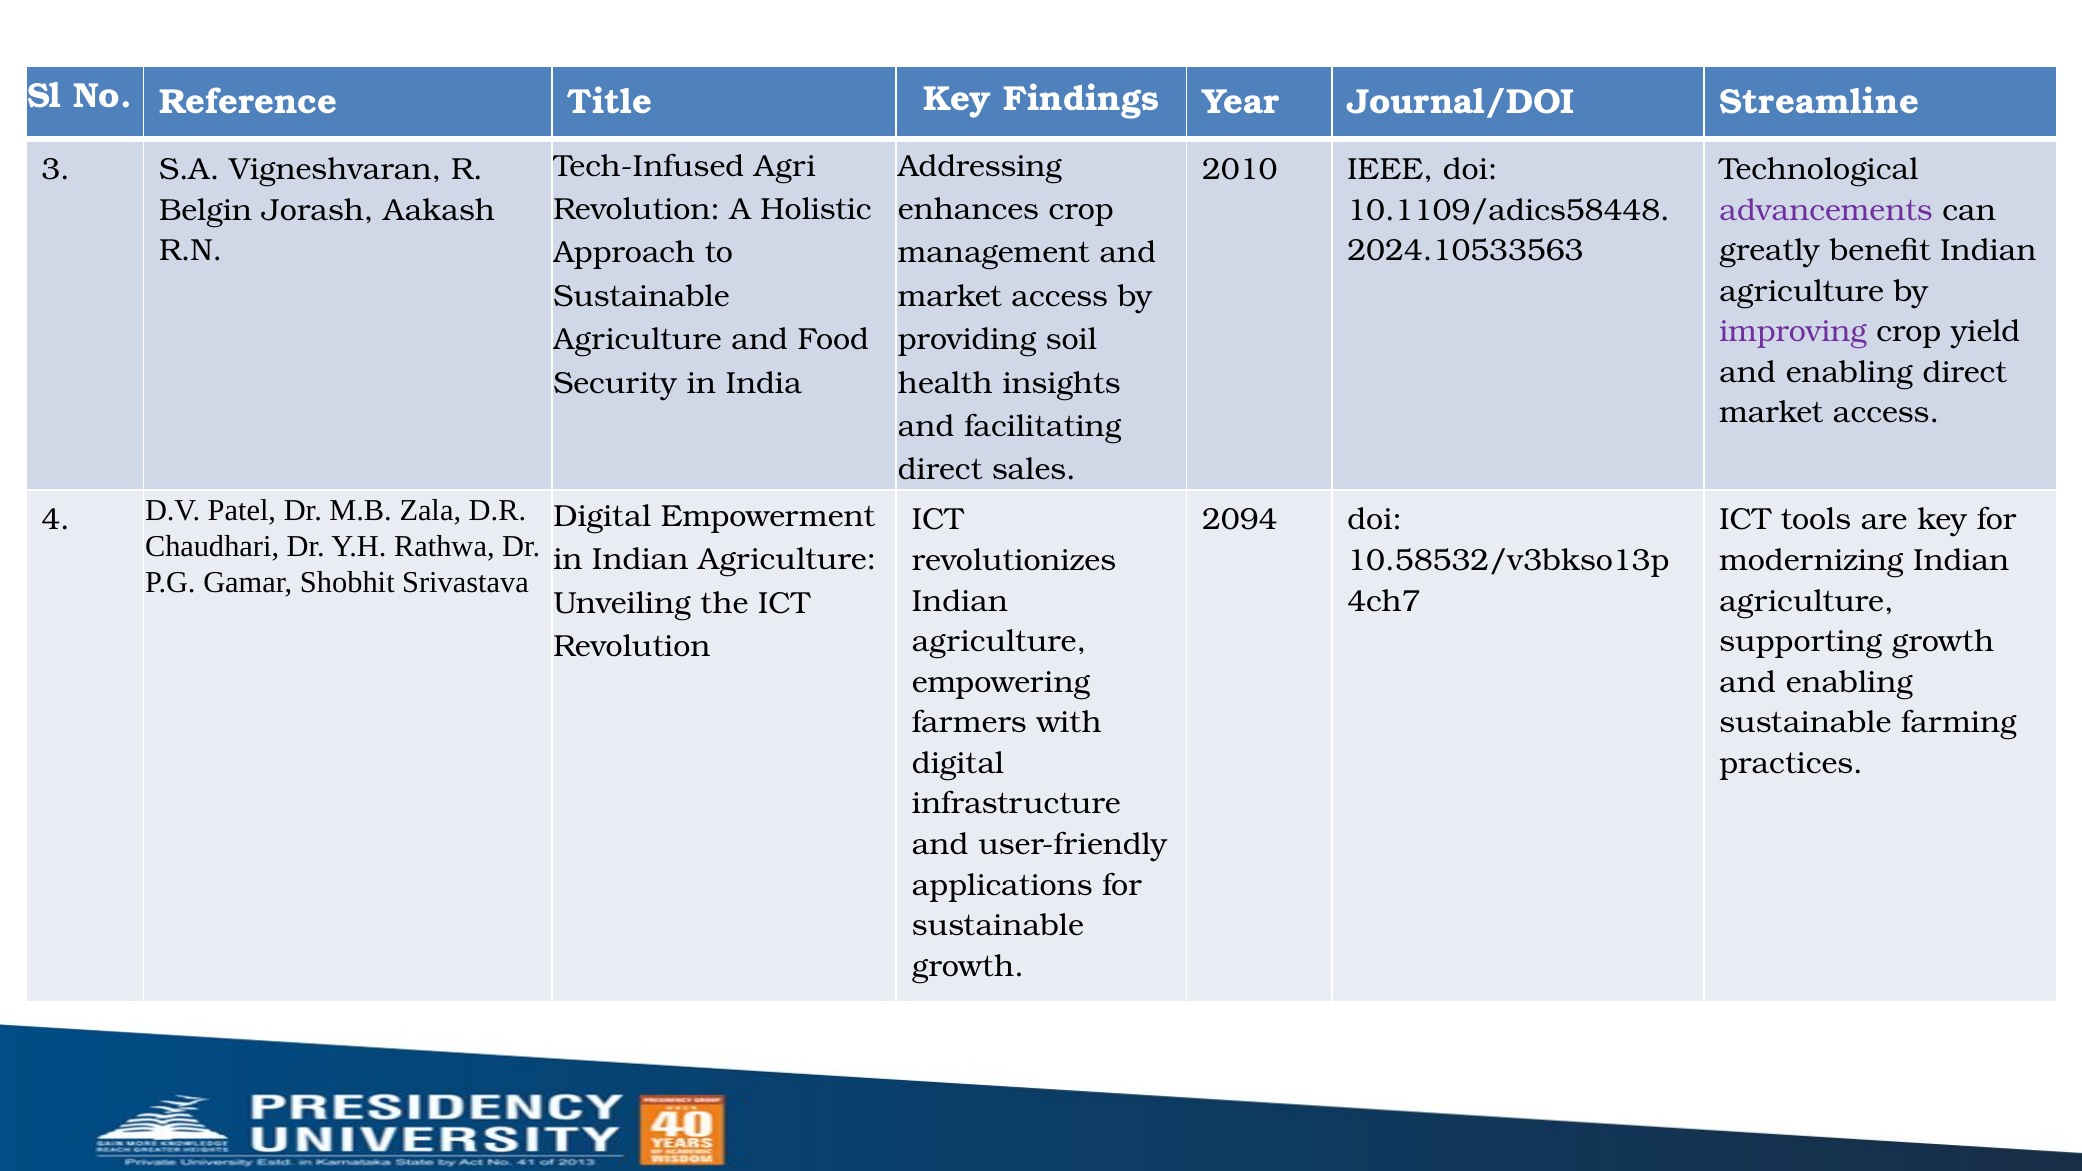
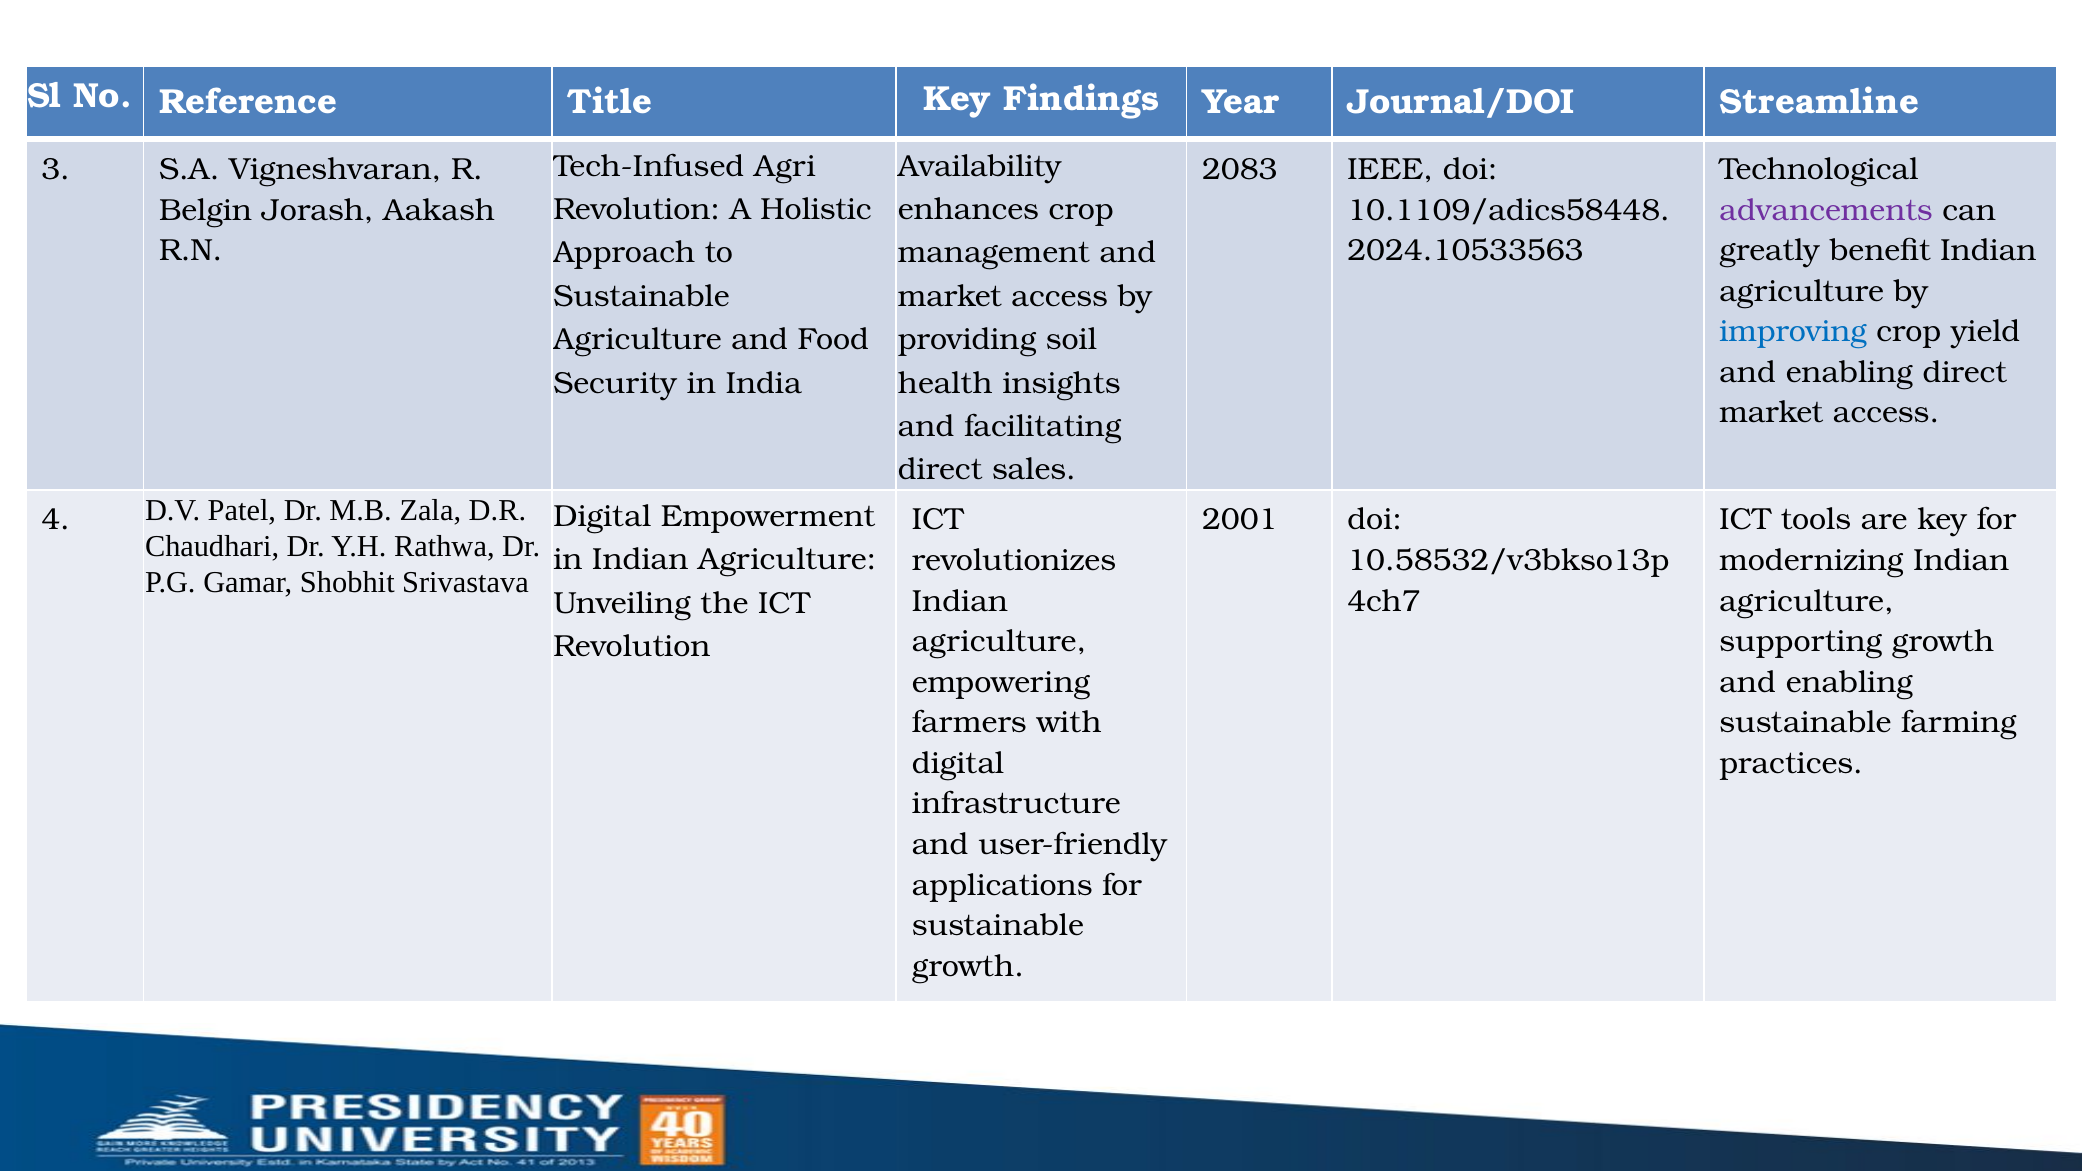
Addressing: Addressing -> Availability (980, 166)
2010: 2010 -> 2083 (1240, 169)
improving colour: purple -> blue (1793, 332)
2094: 2094 -> 2001 (1240, 520)
